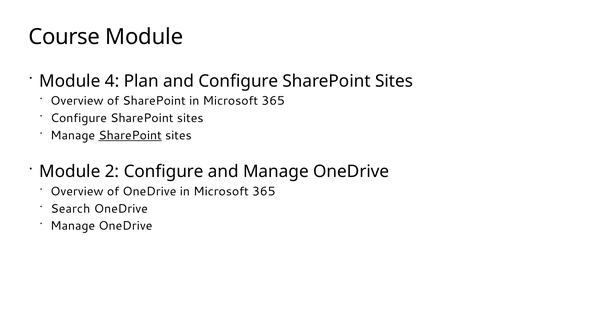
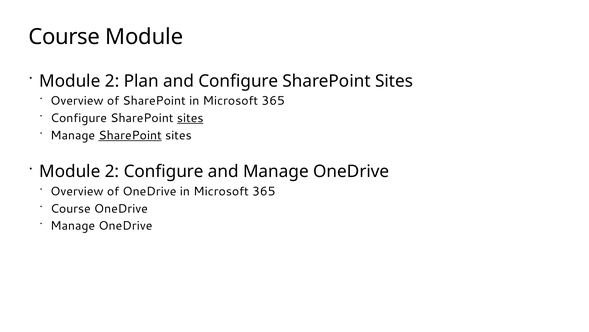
4: 4 -> 2 (112, 81)
sites underline: none -> present (190, 118)
Search: Search -> Course (70, 208)
